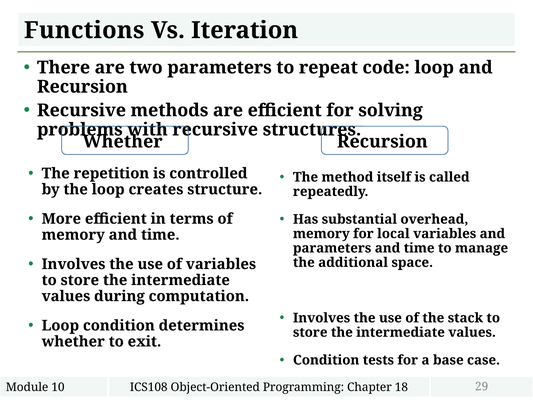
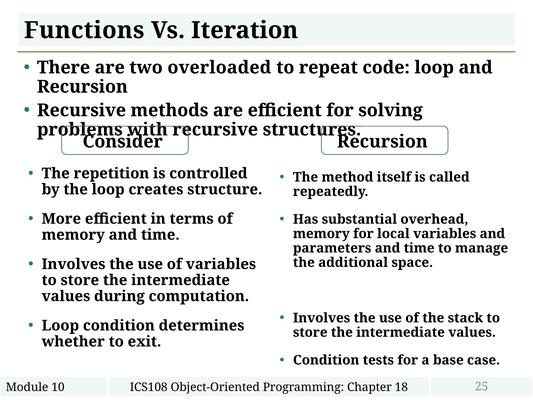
two parameters: parameters -> overloaded (219, 67)
Whether: Whether -> Consider (123, 142)
29: 29 -> 25 (482, 386)
